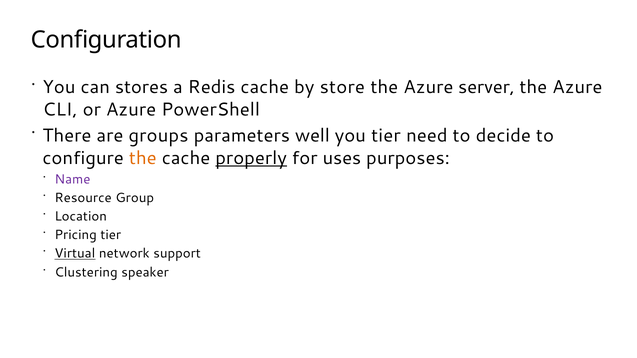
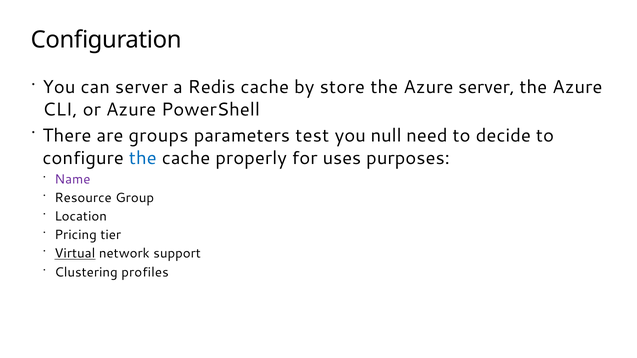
can stores: stores -> server (141, 87)
well: well -> test (312, 136)
you tier: tier -> null (386, 136)
the colour: orange -> blue (143, 158)
properly underline: present -> none (251, 158)
speaker: speaker -> profiles (145, 272)
